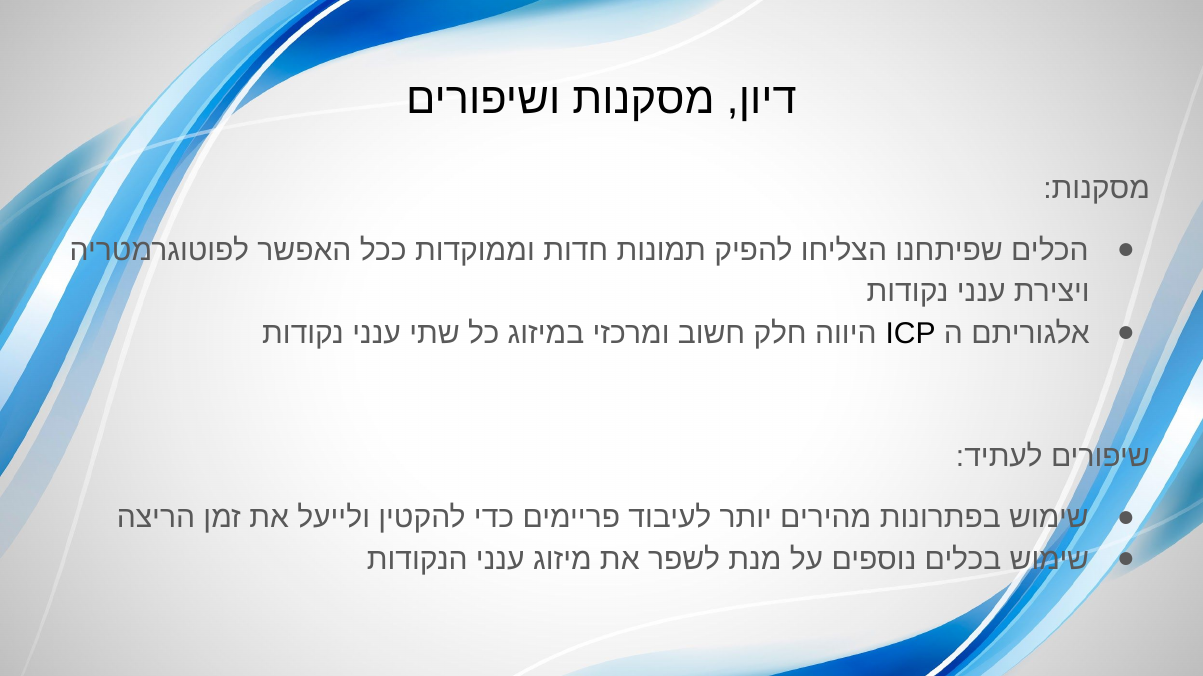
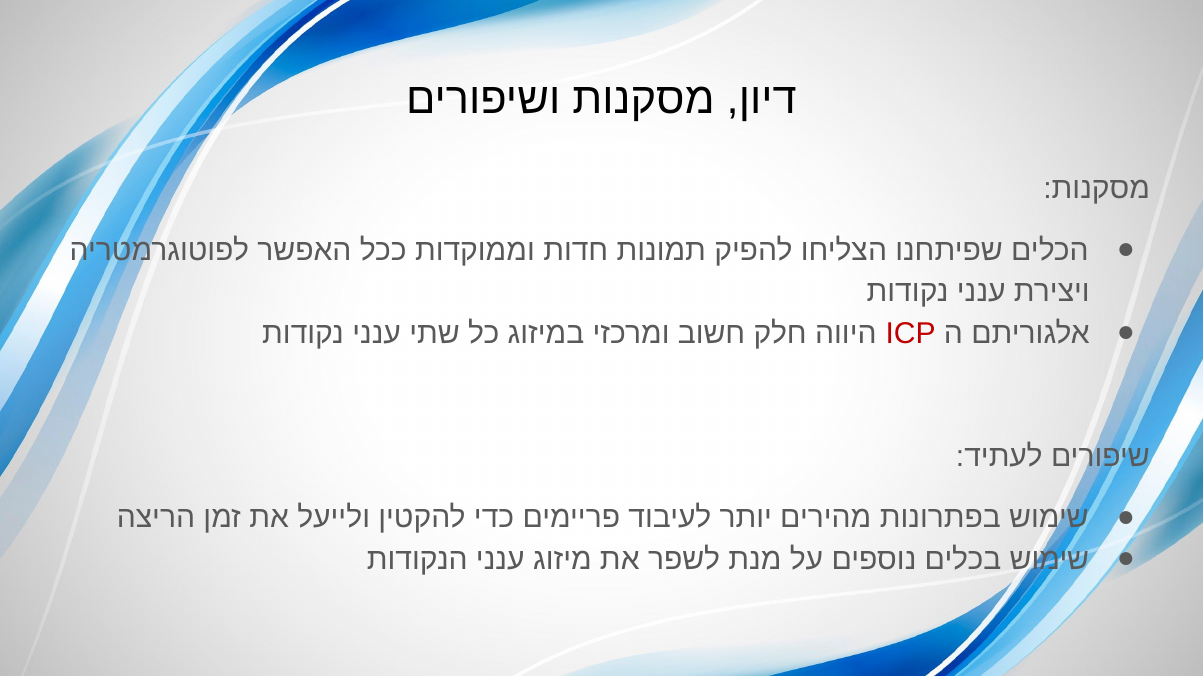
ICP colour: black -> red (911, 334)
